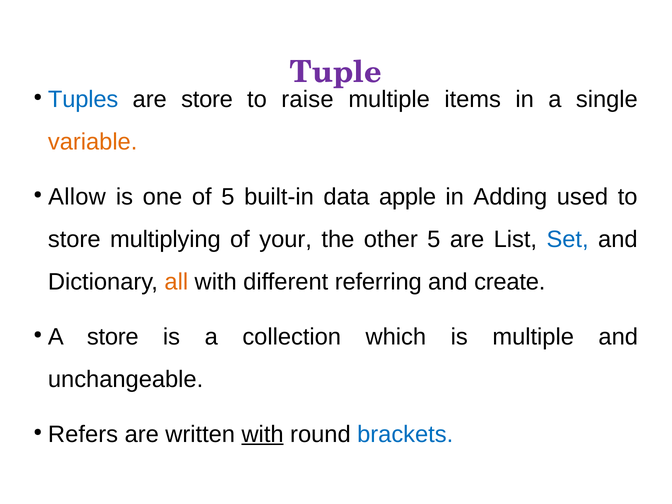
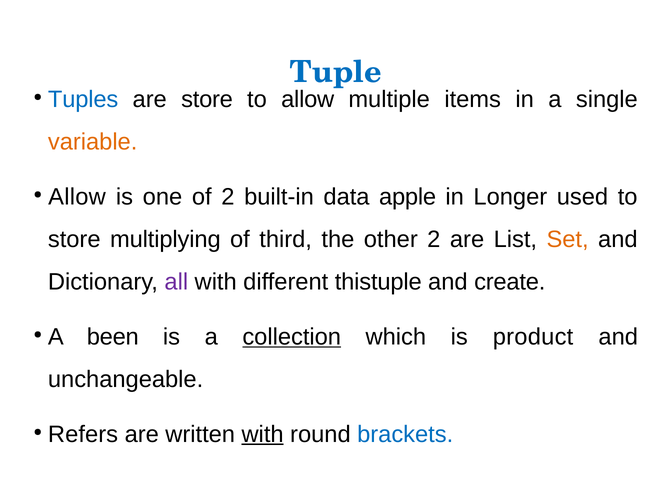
Tuple colour: purple -> blue (336, 72)
to raise: raise -> allow (308, 99)
of 5: 5 -> 2 (228, 197)
Adding: Adding -> Longer (510, 197)
your: your -> third (286, 239)
other 5: 5 -> 2 (434, 239)
Set colour: blue -> orange (568, 239)
all colour: orange -> purple (176, 282)
referring: referring -> thistuple (378, 282)
A store: store -> been (113, 337)
collection underline: none -> present (292, 337)
is multiple: multiple -> product (533, 337)
